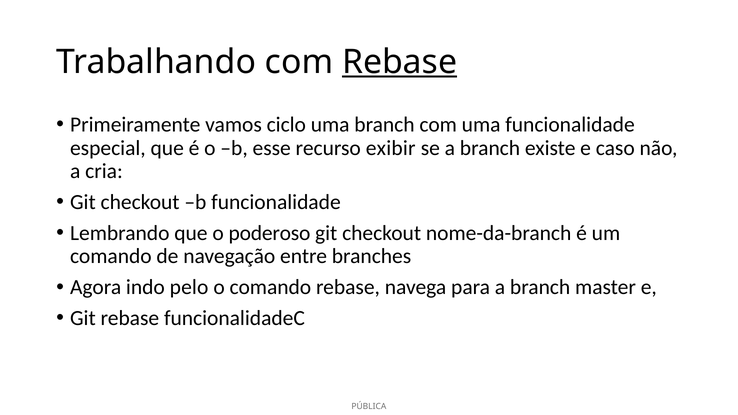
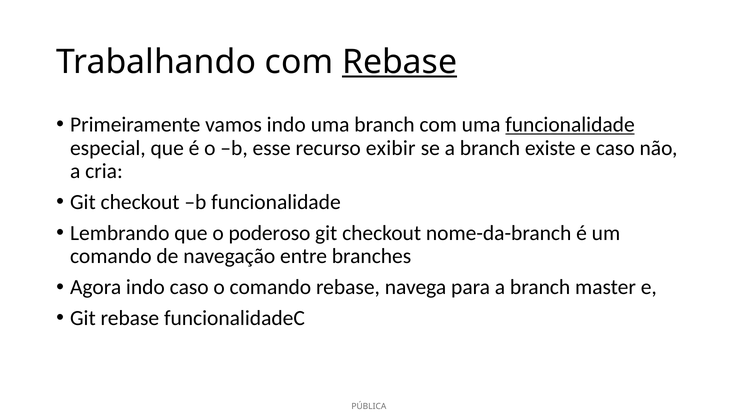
vamos ciclo: ciclo -> indo (286, 125)
funcionalidade underline: none -> present (570, 125)
indo pelo: pelo -> caso (189, 287)
